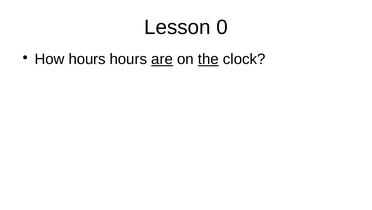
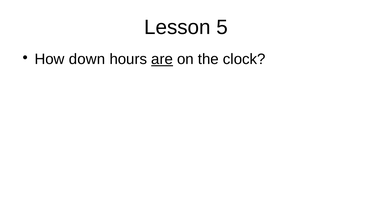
0: 0 -> 5 (222, 27)
How hours: hours -> down (87, 59)
the underline: present -> none (208, 59)
